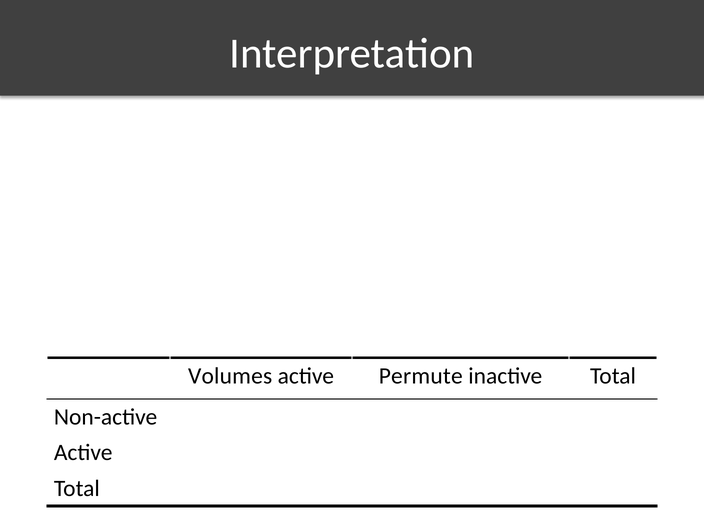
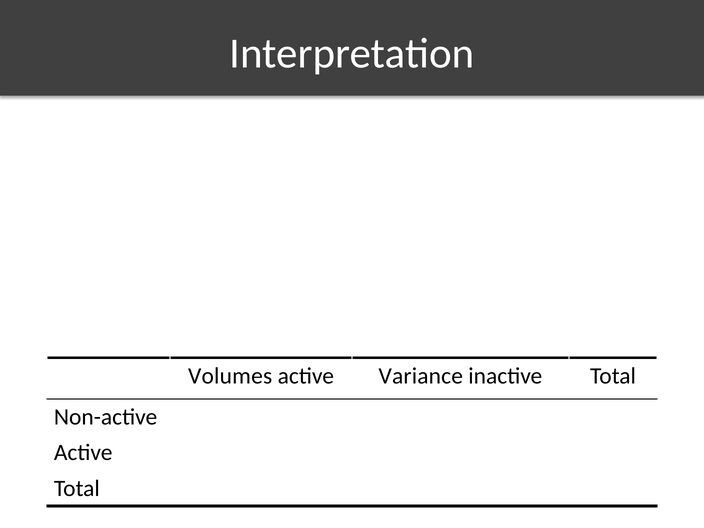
Permute: Permute -> Variance (421, 376)
